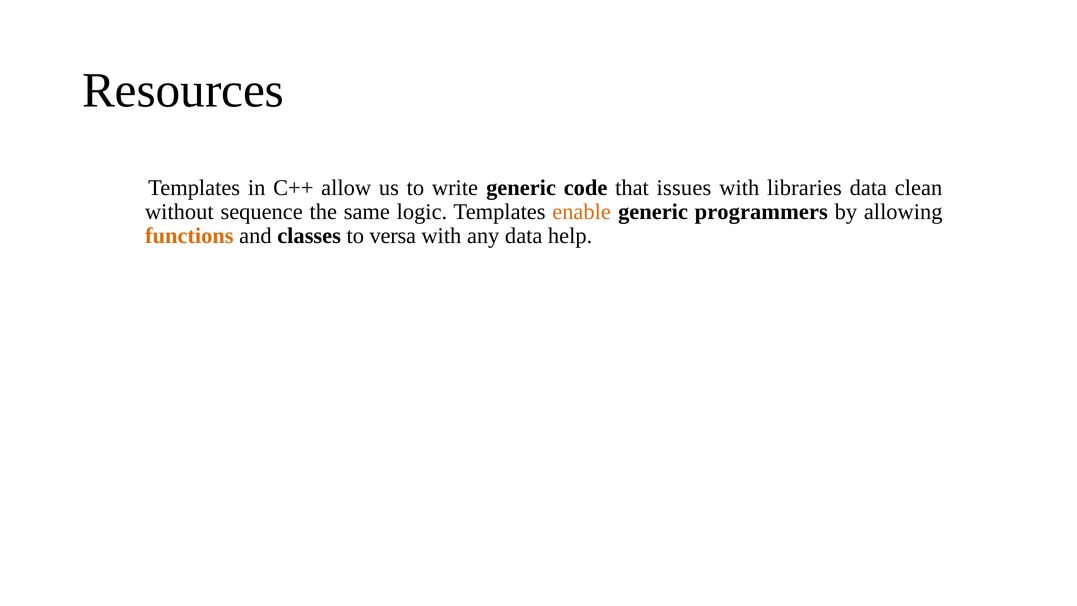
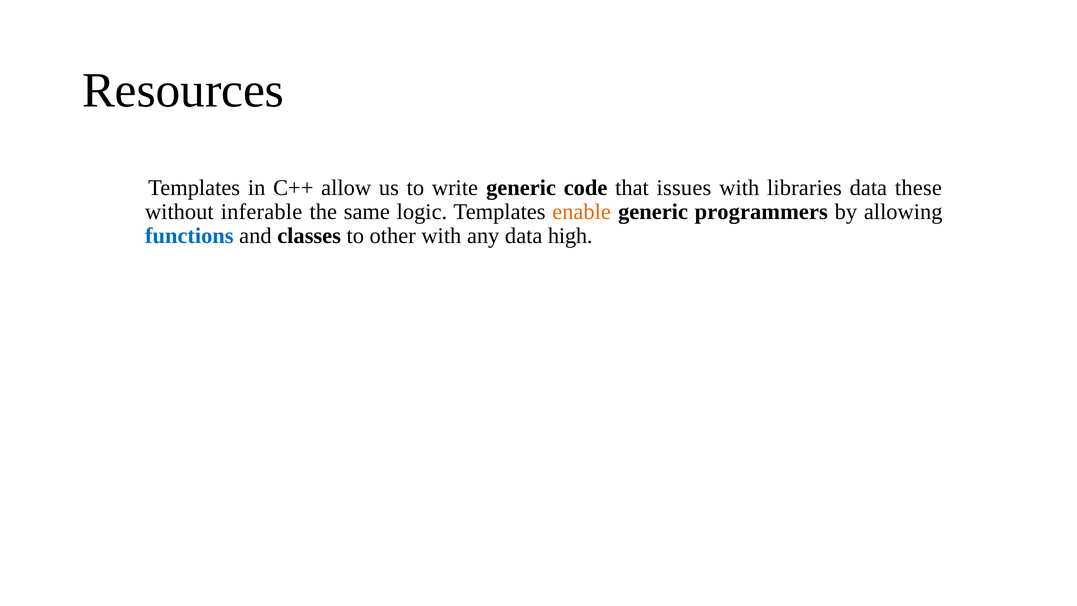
clean: clean -> these (918, 188)
sequence: sequence -> inferable (262, 212)
functions colour: orange -> blue (189, 236)
versa: versa -> other (393, 236)
help: help -> high (570, 236)
